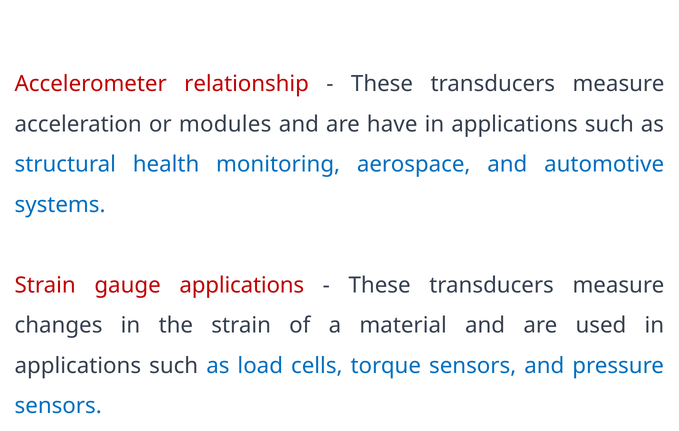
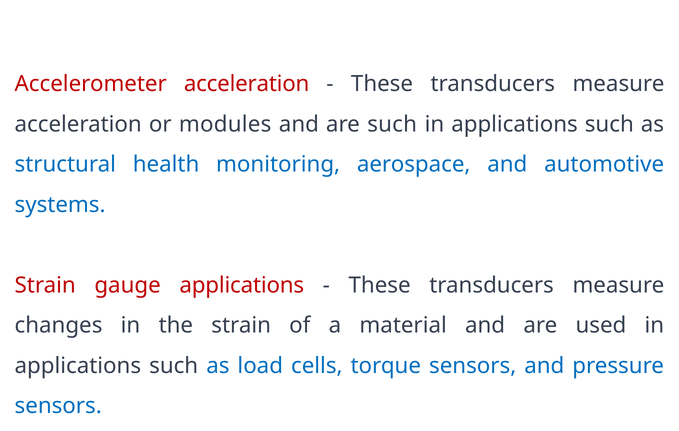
Accelerometer relationship: relationship -> acceleration (247, 84)
are have: have -> such (392, 124)
